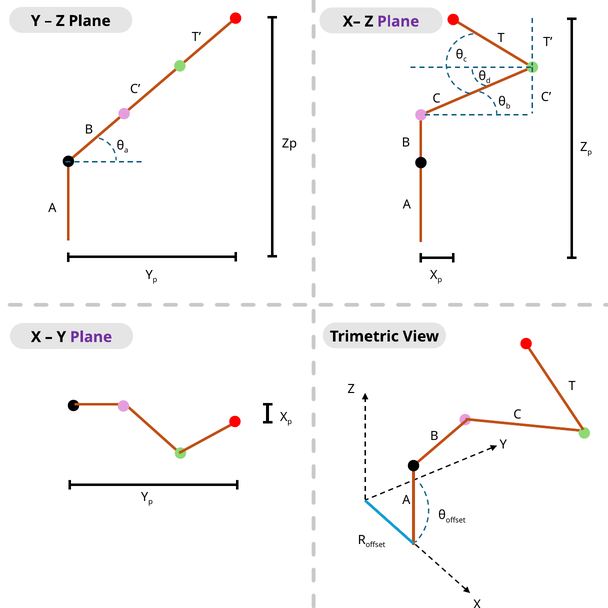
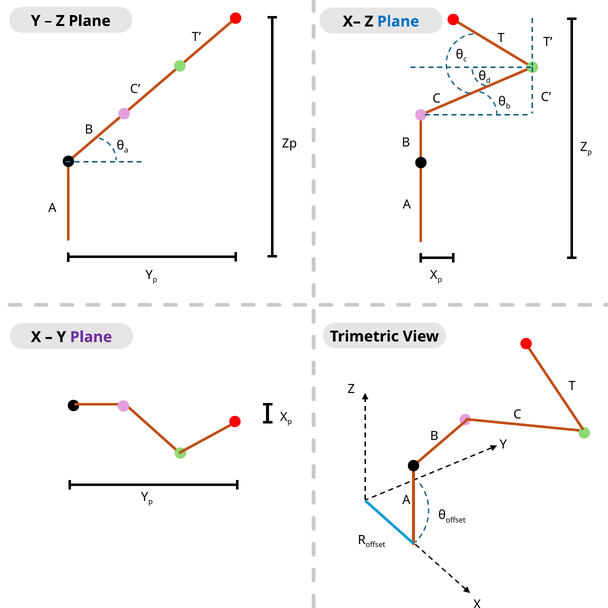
Plane colour: purple -> blue (398, 22)
